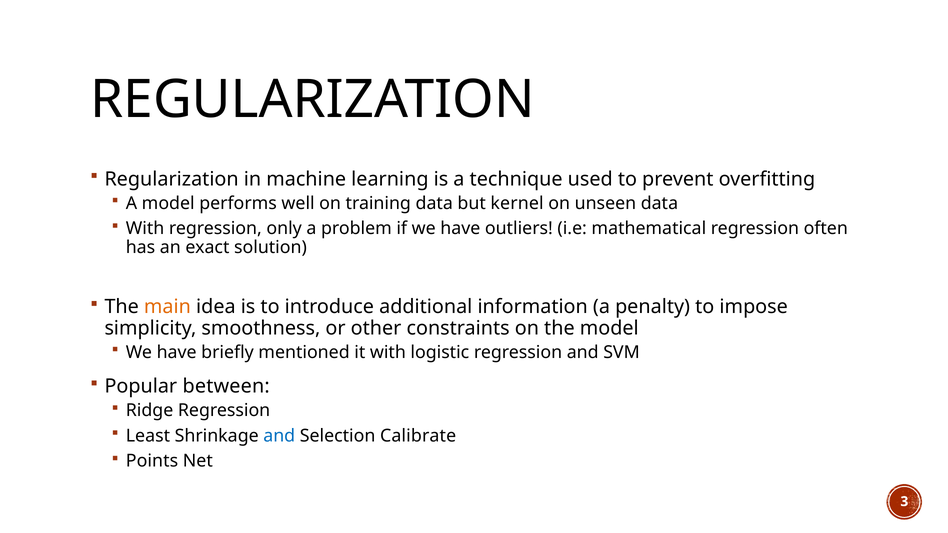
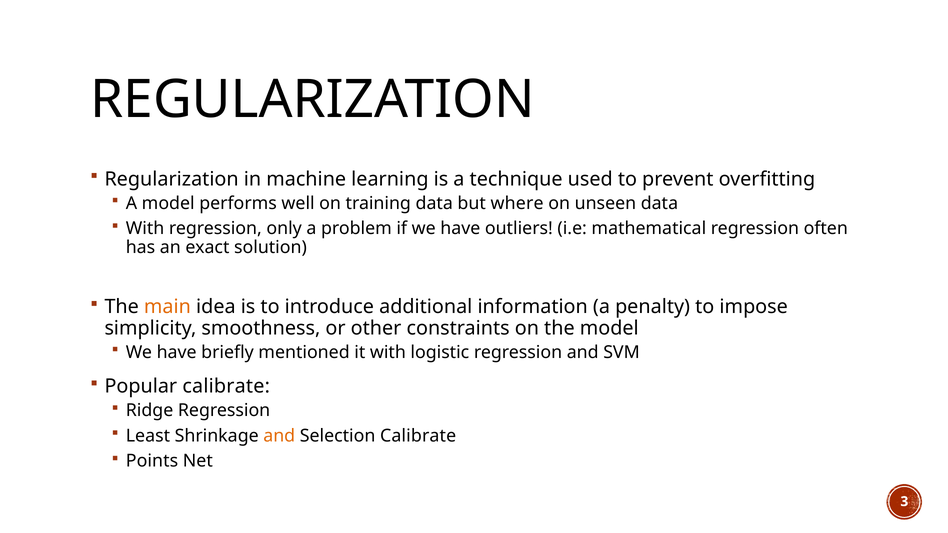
kernel: kernel -> where (517, 203)
Popular between: between -> calibrate (226, 387)
and colour: blue -> orange (279, 436)
